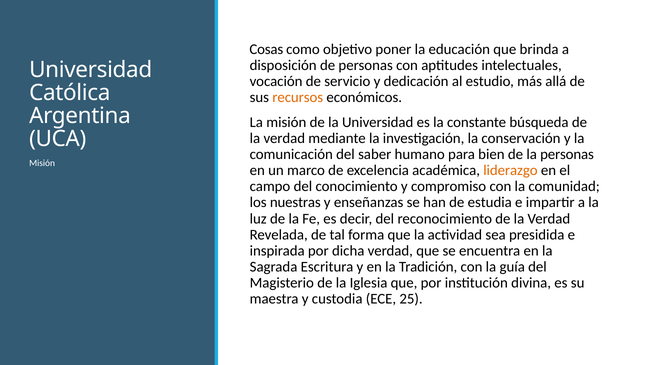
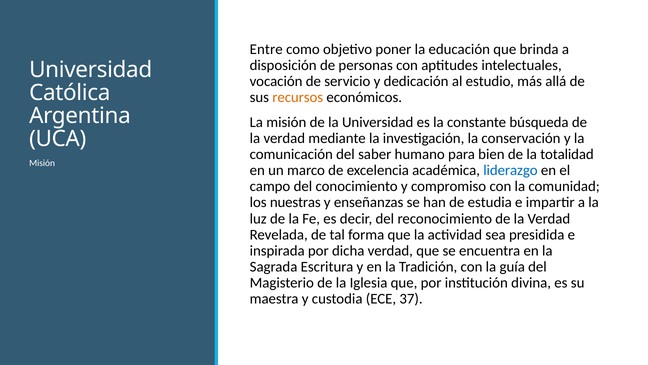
Cosas: Cosas -> Entre (266, 49)
la personas: personas -> totalidad (567, 154)
liderazgo colour: orange -> blue (510, 170)
25: 25 -> 37 (411, 298)
